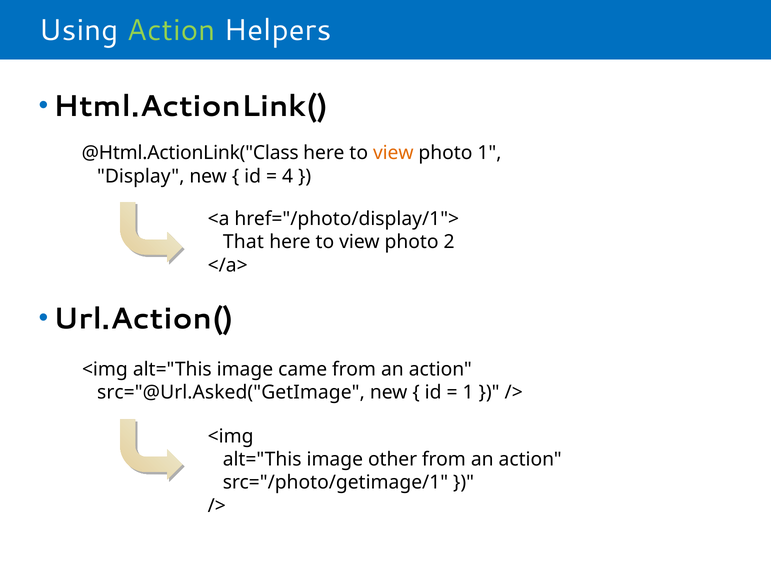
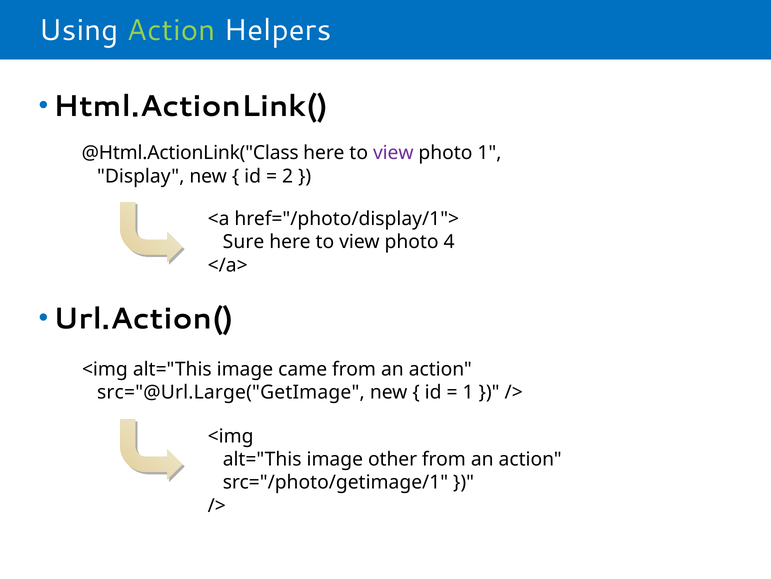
view colour: orange -> purple (393, 153)
4: 4 -> 2 (288, 176)
That: That -> Sure (244, 242)
2: 2 -> 4 (449, 242)
src="@Url.Asked("GetImage: src="@Url.Asked("GetImage -> src="@Url.Large("GetImage (231, 392)
